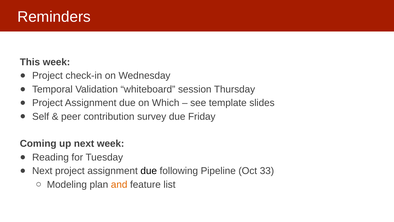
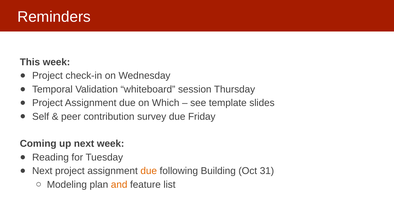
due colour: black -> orange (149, 171)
Pipeline: Pipeline -> Building (218, 171)
33: 33 -> 31 (267, 171)
